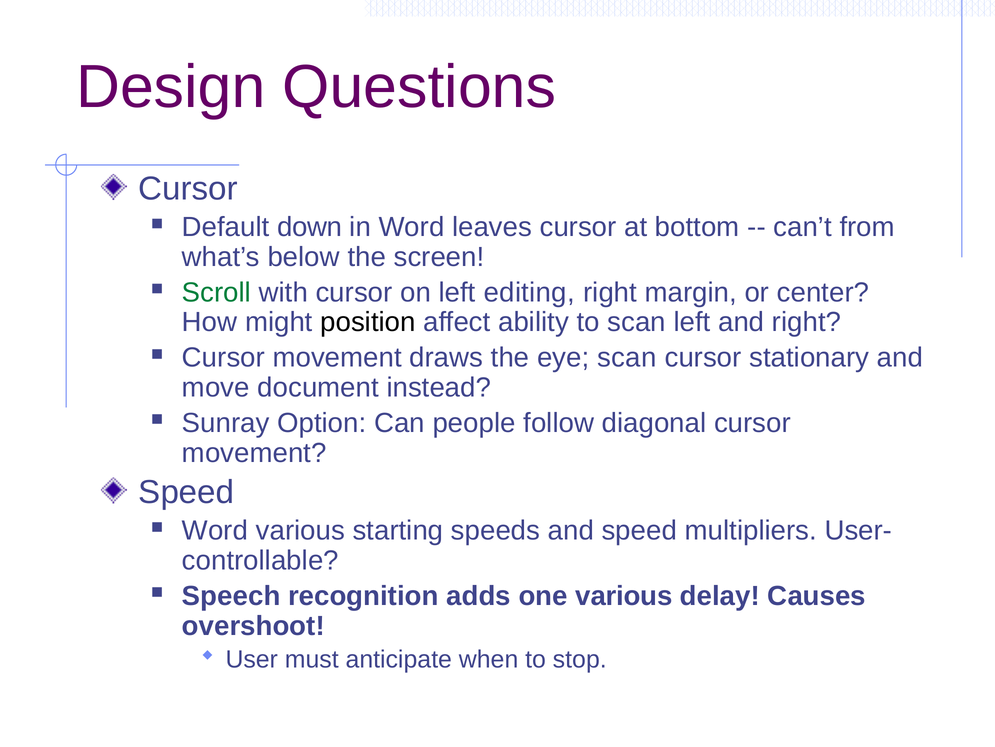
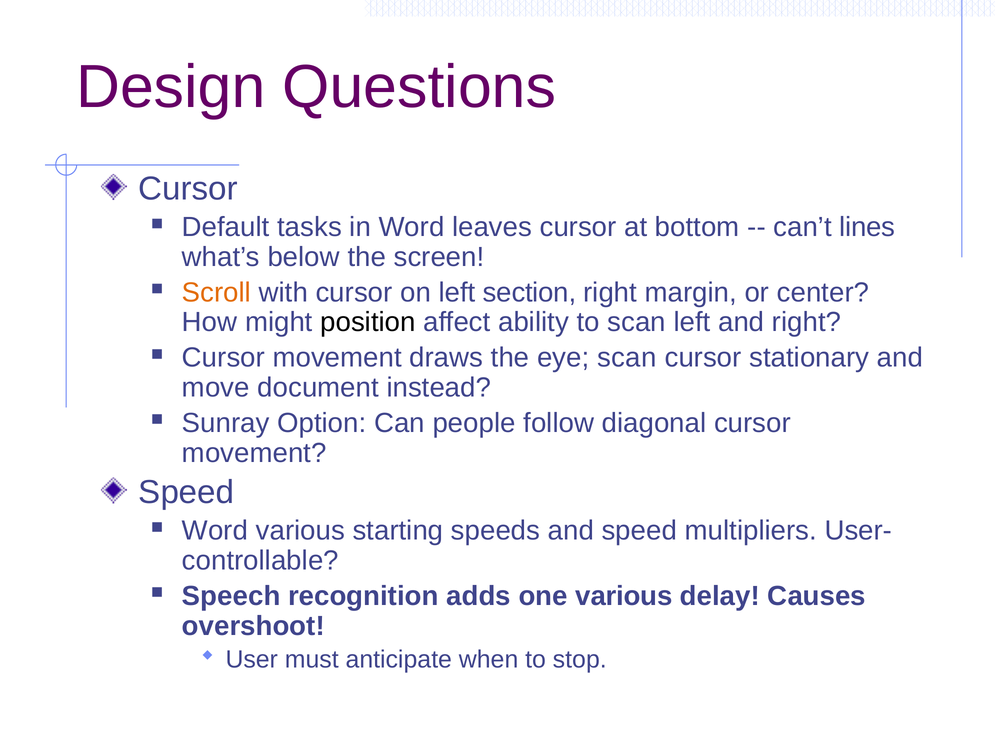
down: down -> tasks (310, 227)
from: from -> lines (867, 227)
Scroll colour: green -> orange (217, 292)
editing: editing -> section (530, 292)
